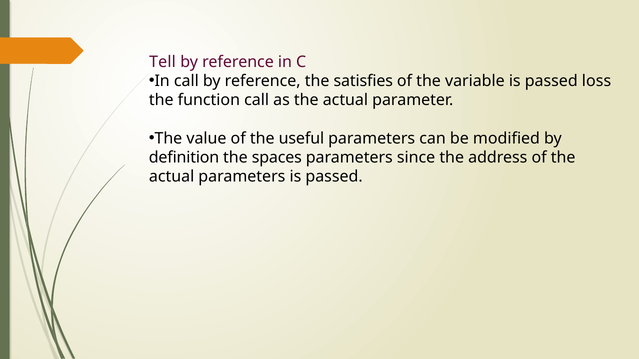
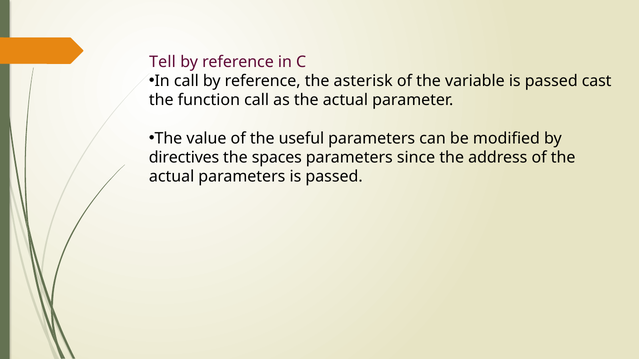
satisfies: satisfies -> asterisk (363, 81)
loss: loss -> cast (597, 81)
definition: definition -> directives (184, 158)
